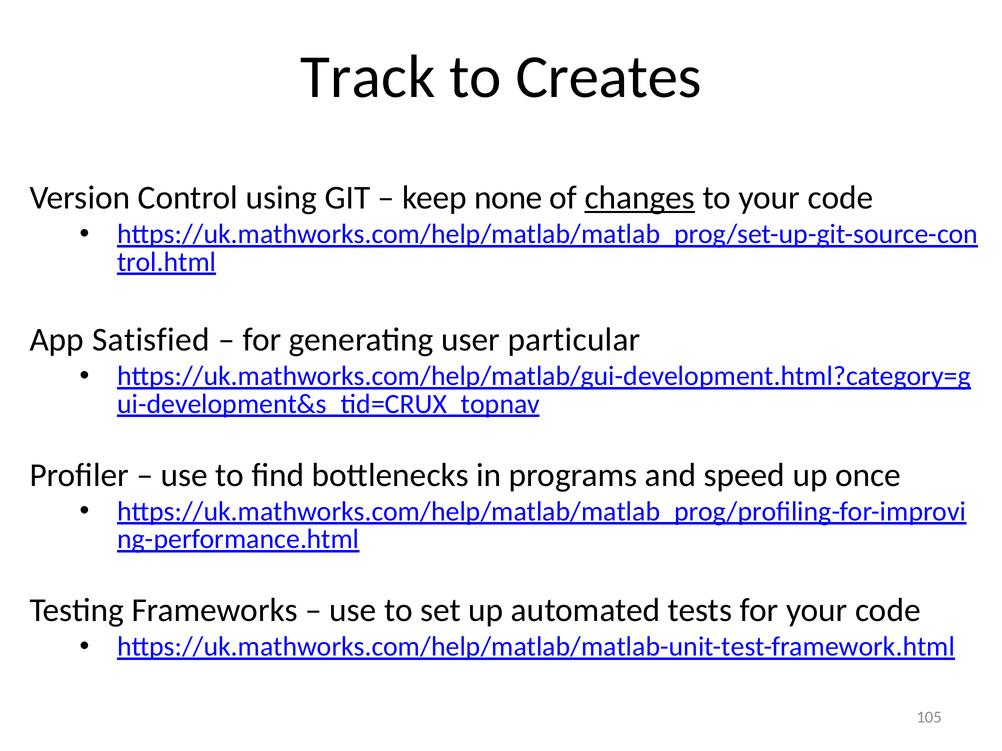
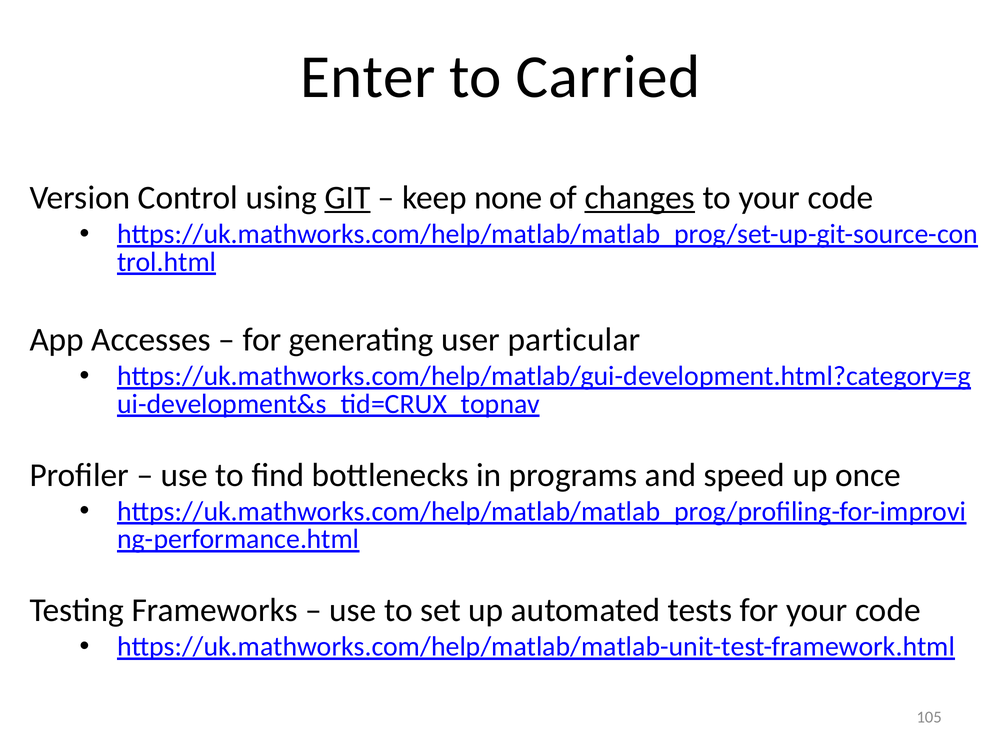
Track: Track -> Enter (368, 77)
Creates: Creates -> Carried (608, 77)
GIT underline: none -> present (348, 198)
Satisfied: Satisfied -> Accesses (151, 340)
